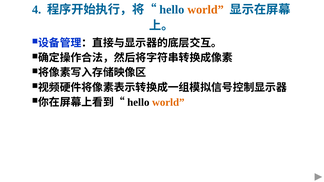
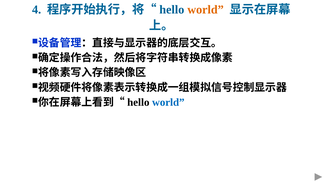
world colour: orange -> blue (168, 102)
